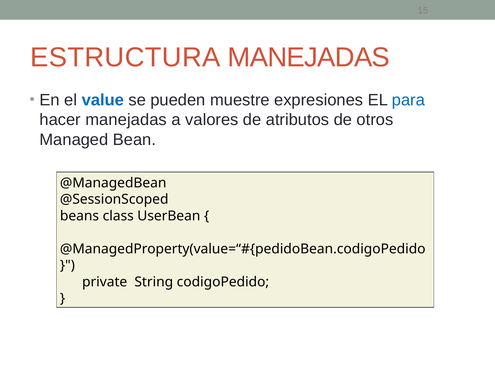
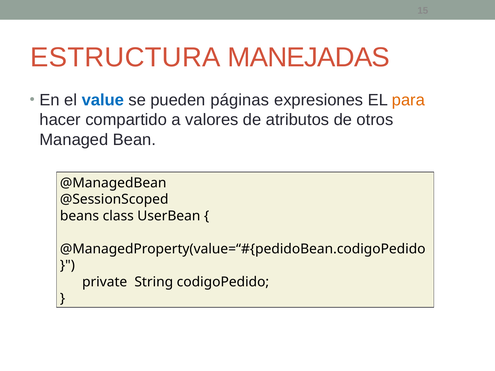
muestre: muestre -> páginas (240, 100)
para colour: blue -> orange (408, 100)
hacer manejadas: manejadas -> compartido (126, 120)
